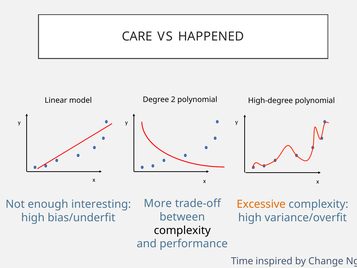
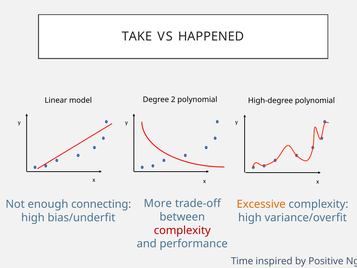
CARE: CARE -> TAKE (137, 36)
interesting: interesting -> connecting (101, 204)
complexity colour: black -> red (182, 230)
Change: Change -> Positive (326, 261)
